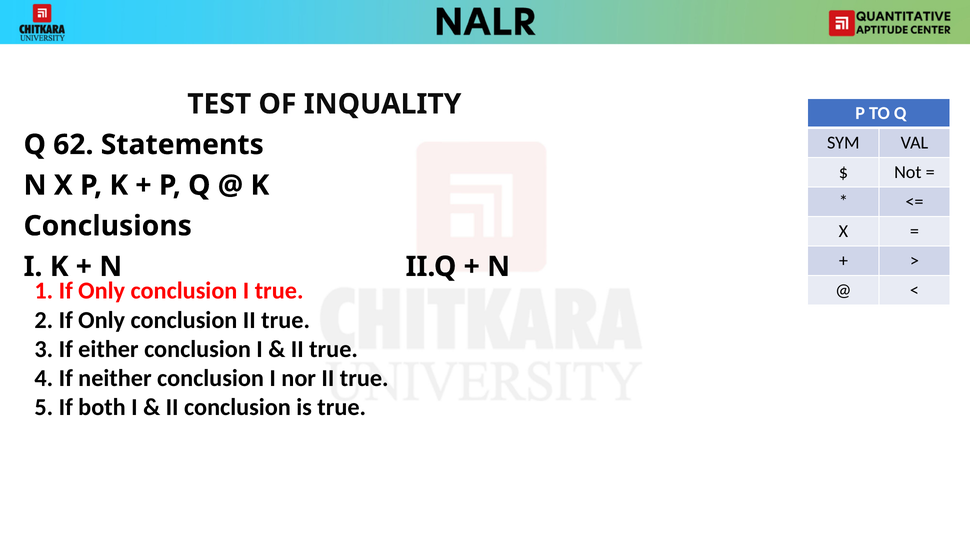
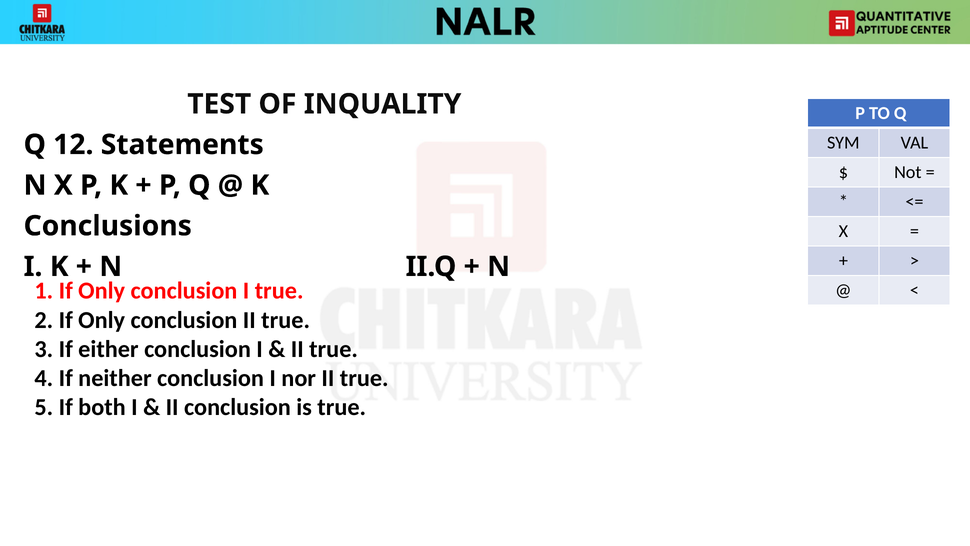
62: 62 -> 12 (73, 145)
